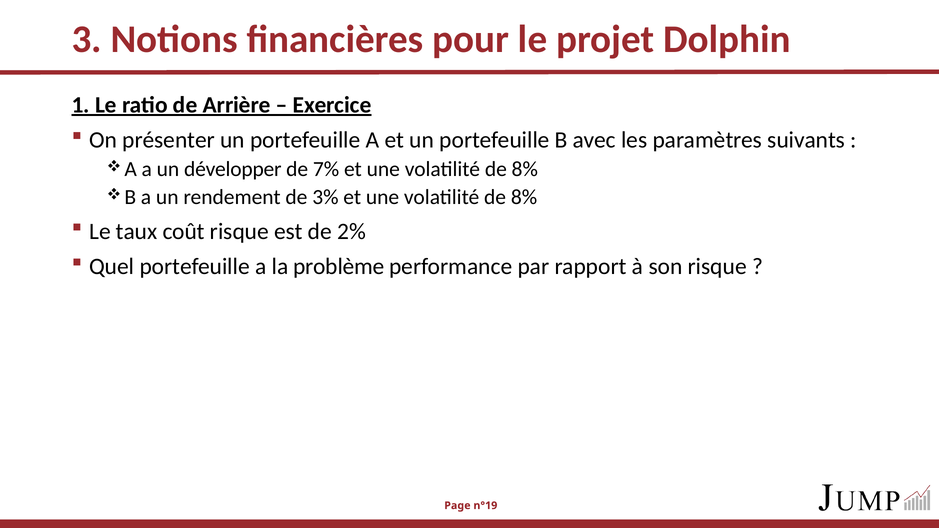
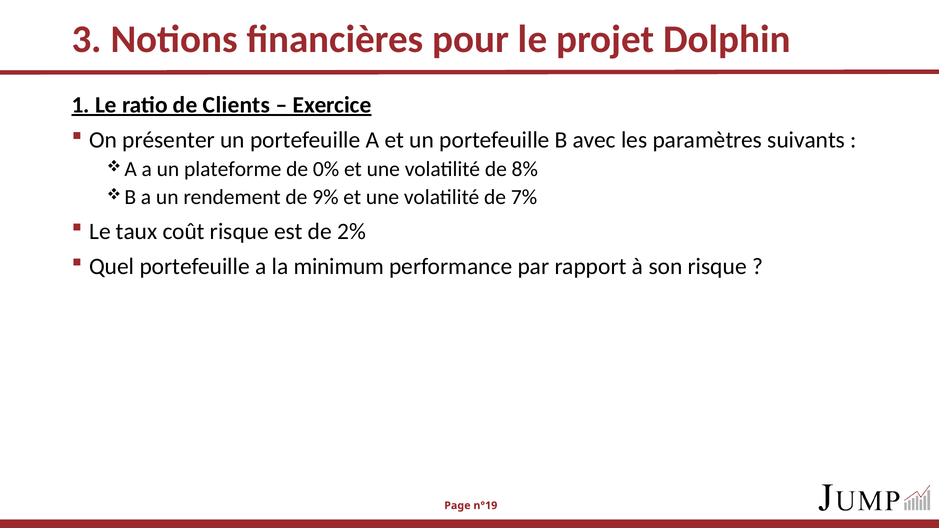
Arrière: Arrière -> Clients (237, 105)
développer: développer -> plateforme (233, 169)
7%: 7% -> 0% (326, 169)
3%: 3% -> 9% (325, 197)
8%: 8% -> 7% (524, 197)
problème: problème -> minimum (339, 267)
